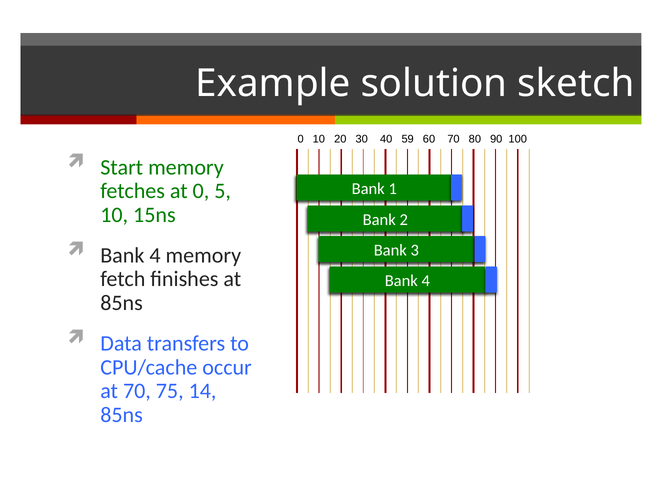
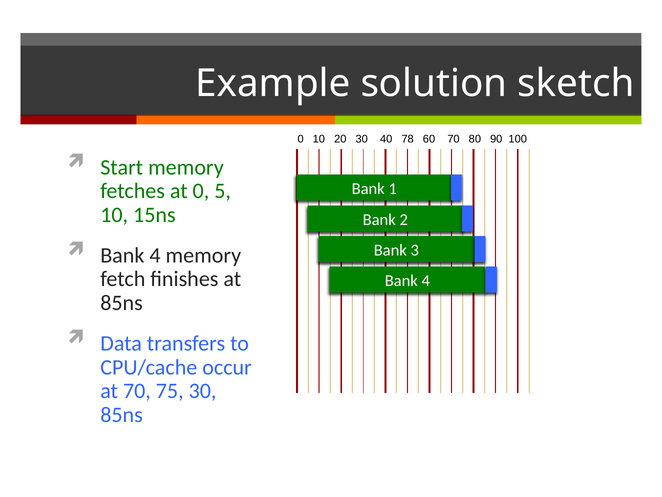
59: 59 -> 78 (408, 139)
75 14: 14 -> 30 (203, 391)
